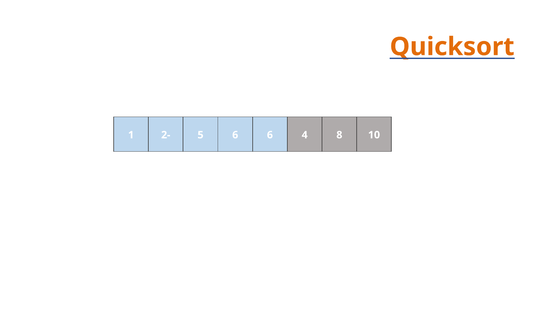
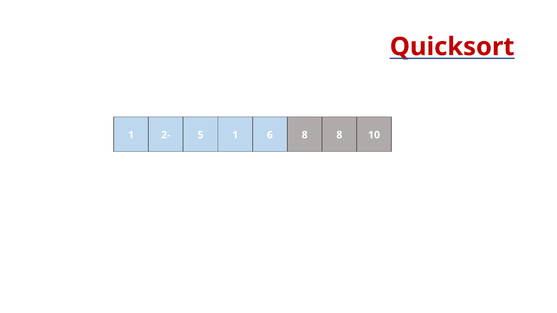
Quicksort colour: orange -> red (452, 47)
5 6: 6 -> 1 (235, 135)
6 4: 4 -> 8 (305, 135)
